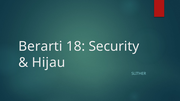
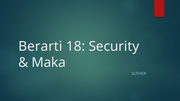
Hijau: Hijau -> Maka (49, 63)
